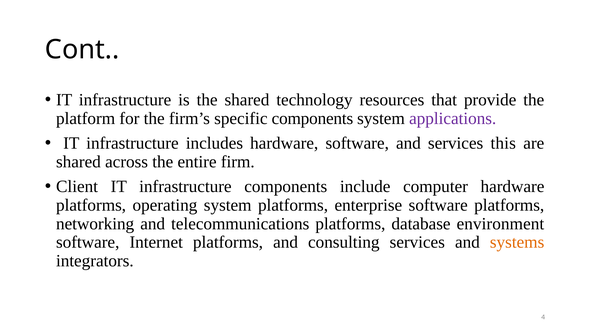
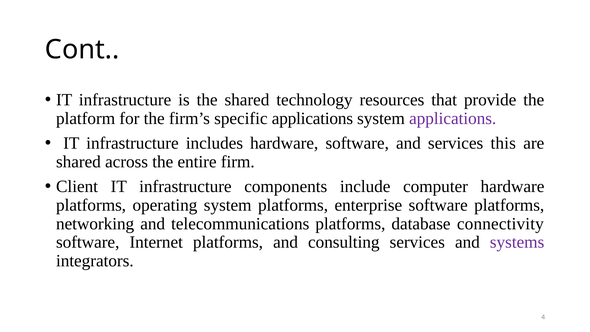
specific components: components -> applications (312, 118)
environment: environment -> connectivity (500, 224)
systems colour: orange -> purple (517, 242)
